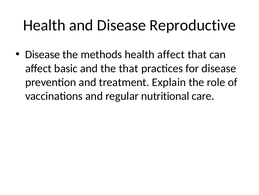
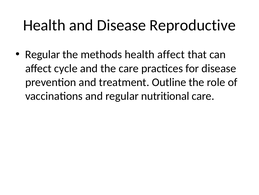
Disease: Disease -> Regular (43, 54)
basic: basic -> cycle (66, 68)
the that: that -> care (129, 68)
Explain: Explain -> Outline (169, 82)
